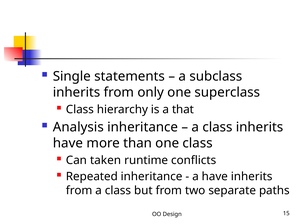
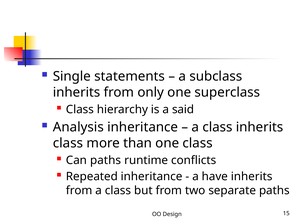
that: that -> said (183, 109)
have: have -> class (68, 143)
Can taken: taken -> paths (106, 160)
